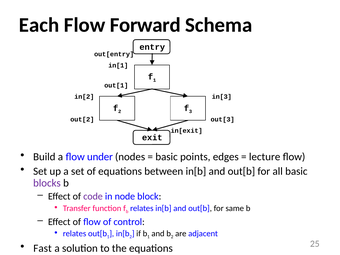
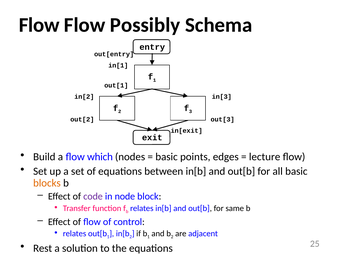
Each: Each -> Flow (39, 25)
Forward: Forward -> Possibly (145, 25)
under: under -> which (100, 157)
blocks colour: purple -> orange (47, 183)
Fast: Fast -> Rest (43, 248)
